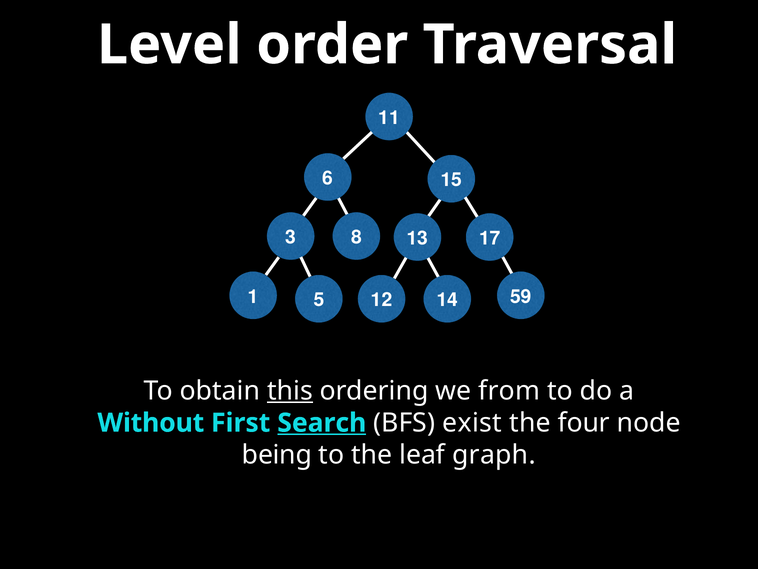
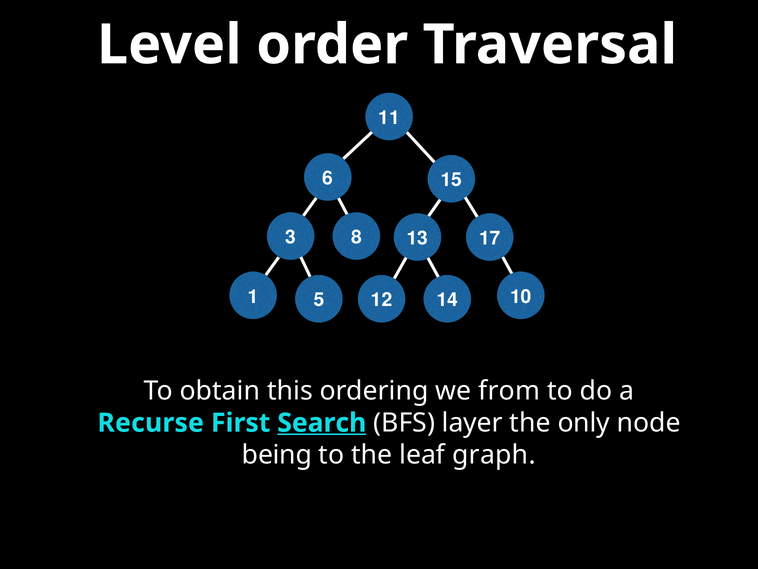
59: 59 -> 10 (521, 296)
this underline: present -> none (290, 391)
Without: Without -> Recurse (151, 423)
exist: exist -> layer (472, 423)
four: four -> only (584, 423)
